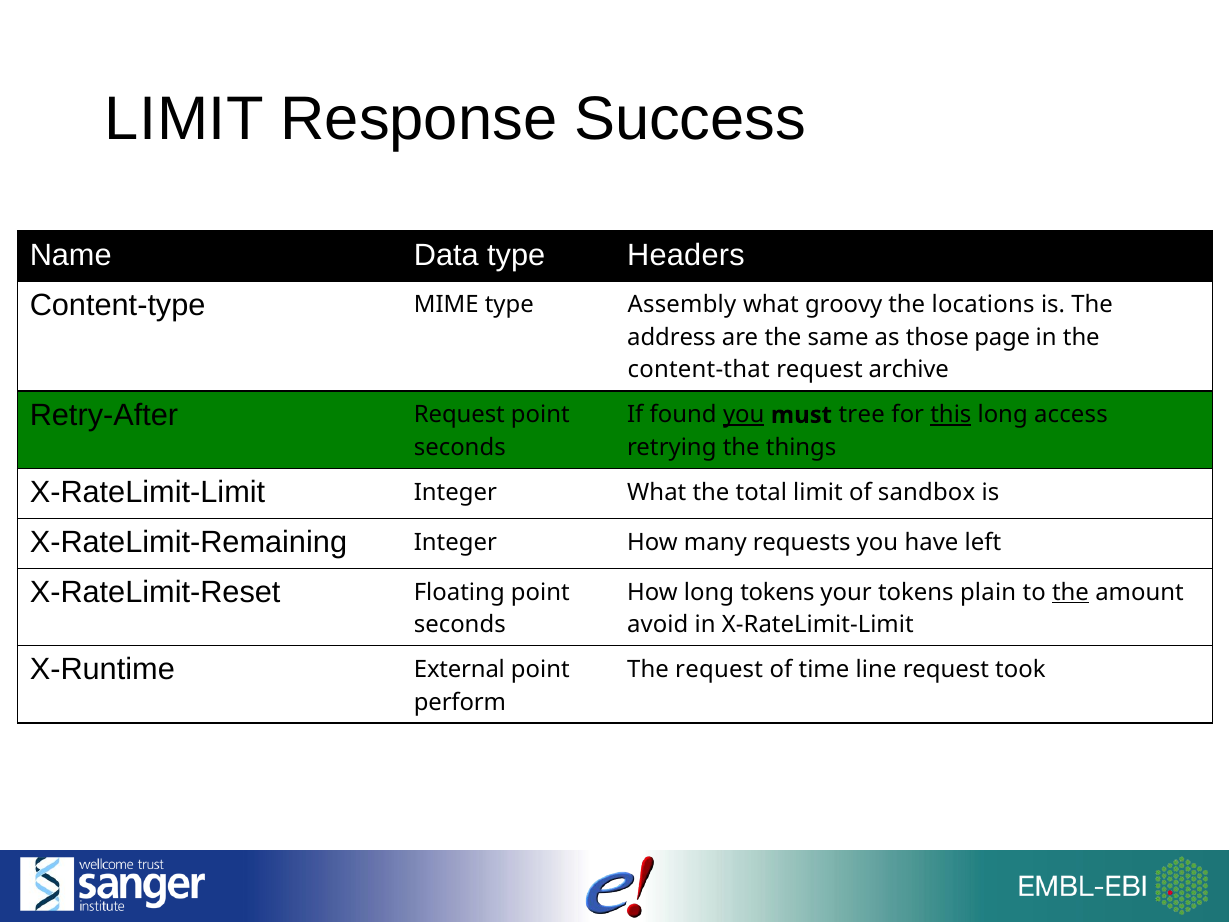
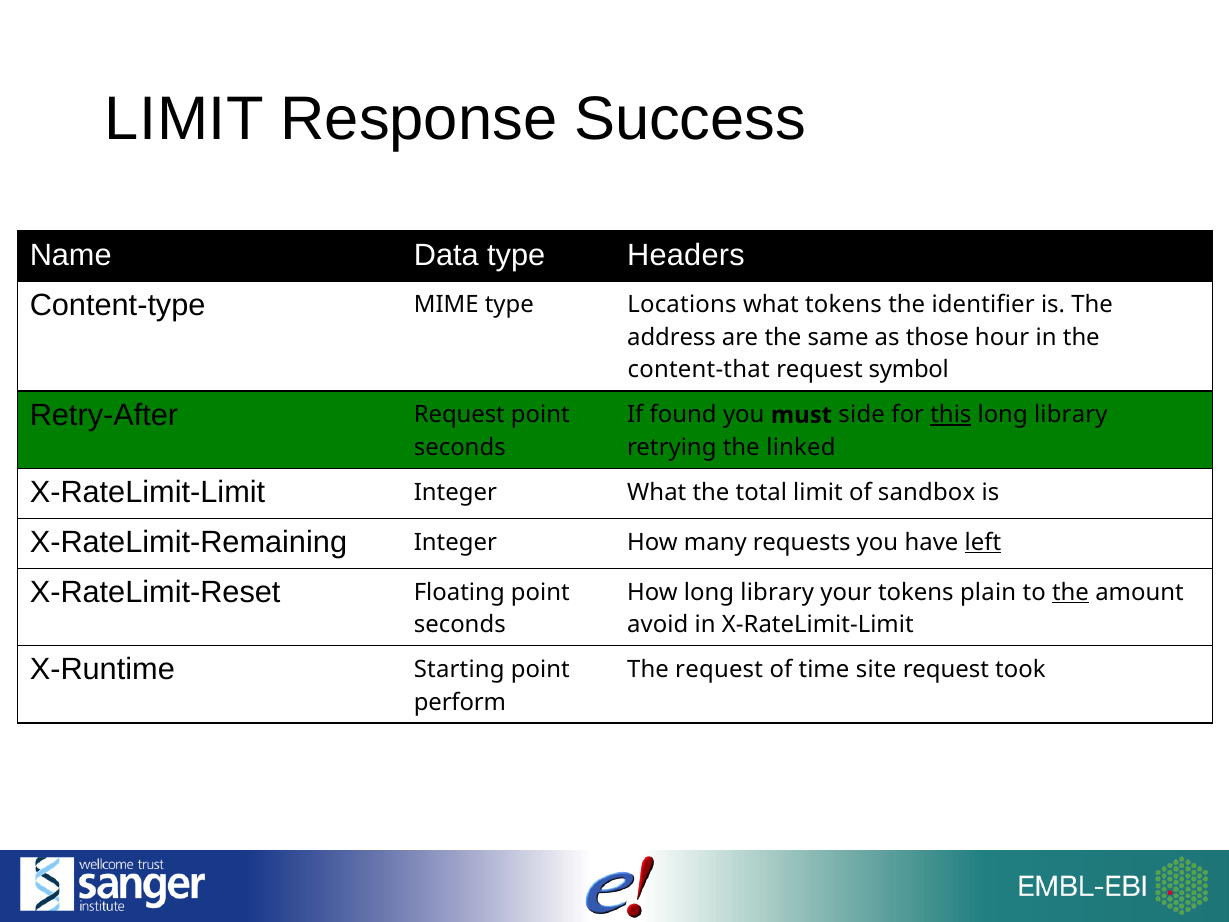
Assembly: Assembly -> Locations (682, 305)
what groovy: groovy -> tokens (843, 305)
locations: locations -> identifier (983, 305)
page: page -> hour (1002, 337)
archive: archive -> symbol (909, 370)
you underline: present -> none (744, 415)
tree: tree -> side (862, 415)
access: access -> library (1071, 415)
things: things -> linked (801, 447)
left underline: none -> present (983, 542)
How long tokens: tokens -> library (777, 592)
External: External -> Starting (459, 669)
line: line -> site (876, 669)
